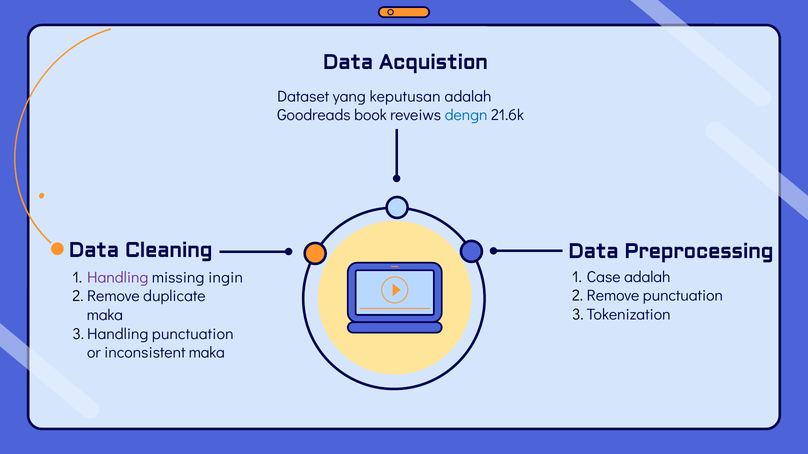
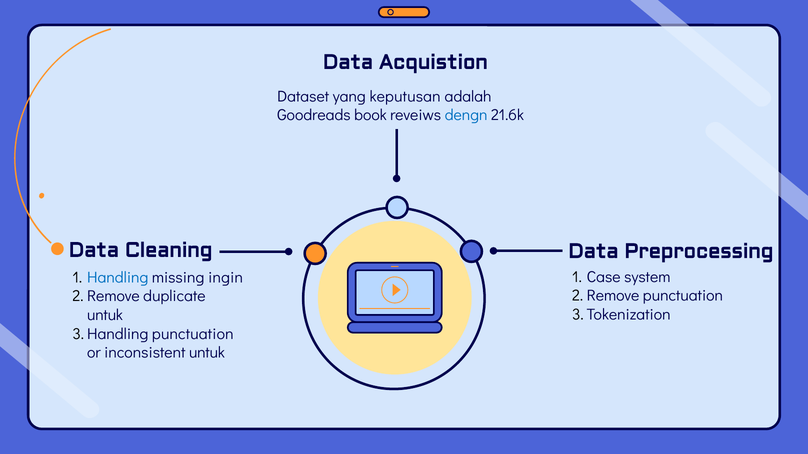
Case adalah: adalah -> system (647, 277)
Handling colour: purple -> blue (118, 278)
maka: maka -> untuk (105, 315)
inconsistent maka: maka -> untuk (207, 353)
